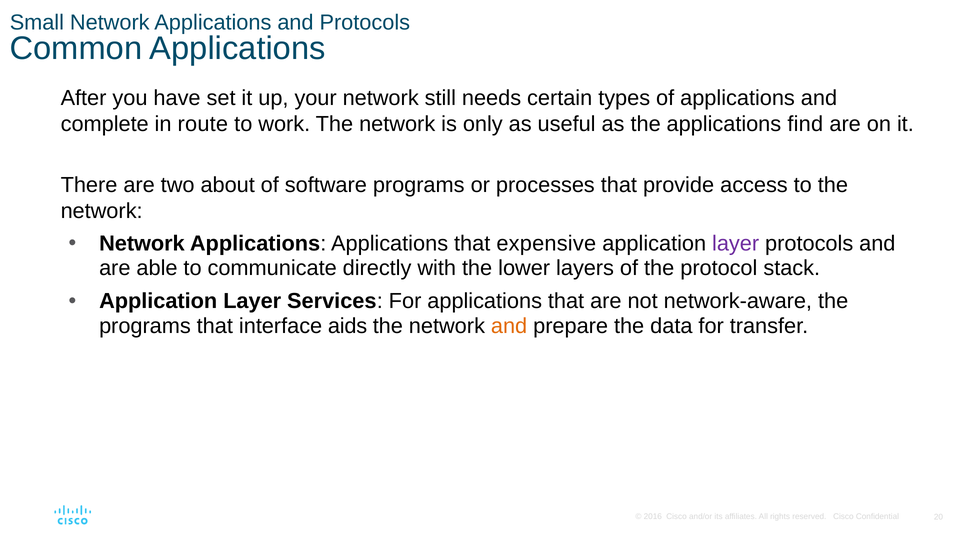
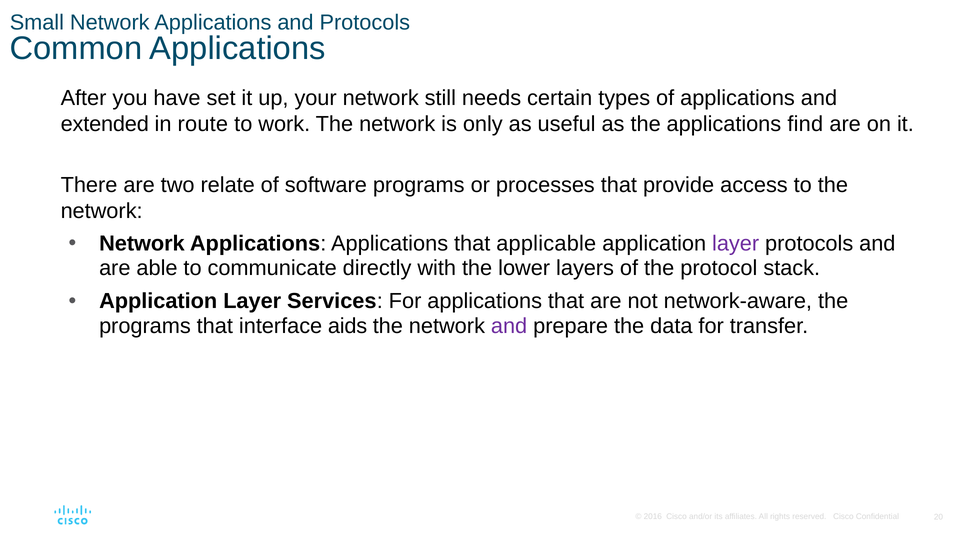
complete: complete -> extended (105, 124)
about: about -> relate (228, 185)
expensive: expensive -> applicable (546, 244)
and colour: orange -> purple (509, 326)
